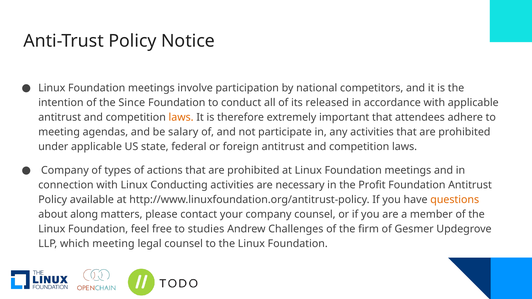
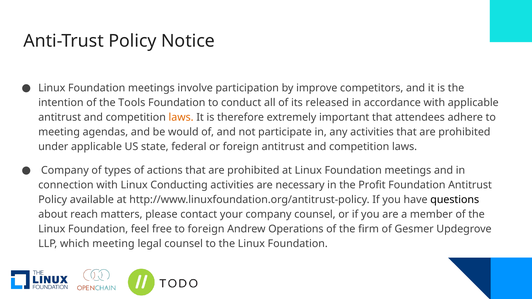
national: national -> improve (317, 88)
Since: Since -> Tools (132, 103)
salary: salary -> would (183, 132)
questions colour: orange -> black (455, 200)
along: along -> reach (84, 214)
to studies: studies -> foreign (206, 229)
Challenges: Challenges -> Operations (296, 229)
